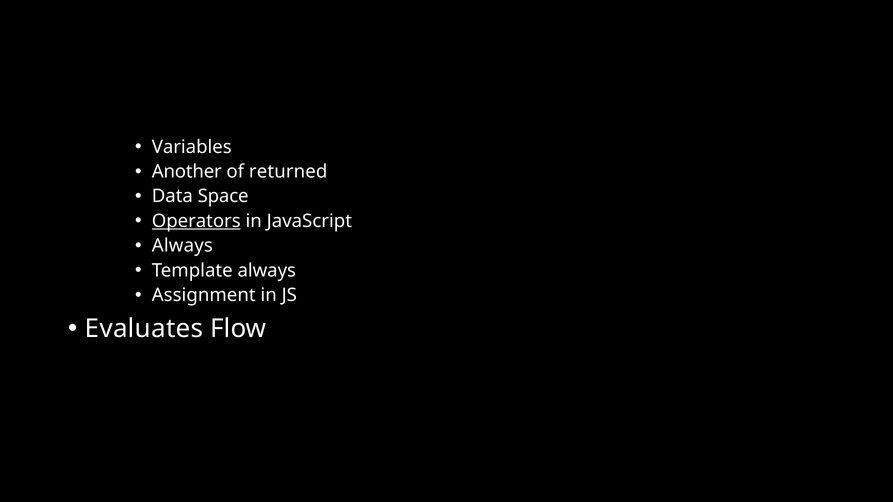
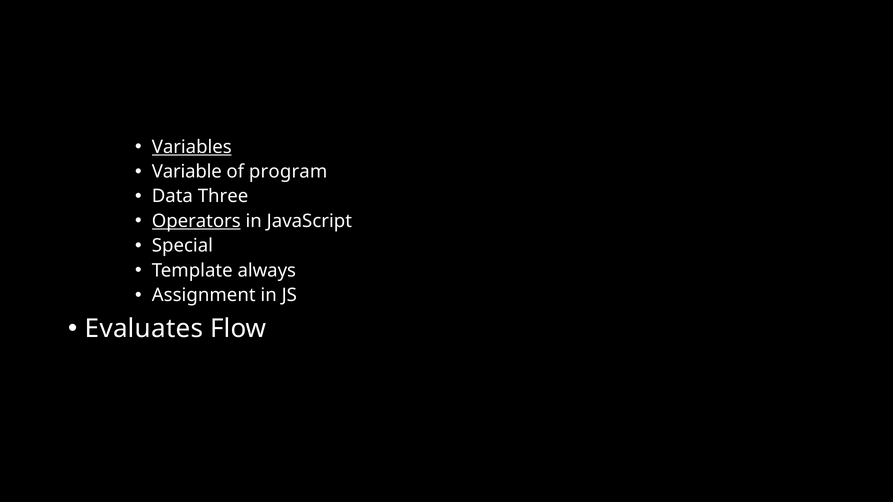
Variables underline: none -> present (192, 147)
Another: Another -> Variable (187, 172)
returned: returned -> program (288, 172)
Space: Space -> Three (223, 196)
Always: Always -> Special (182, 246)
